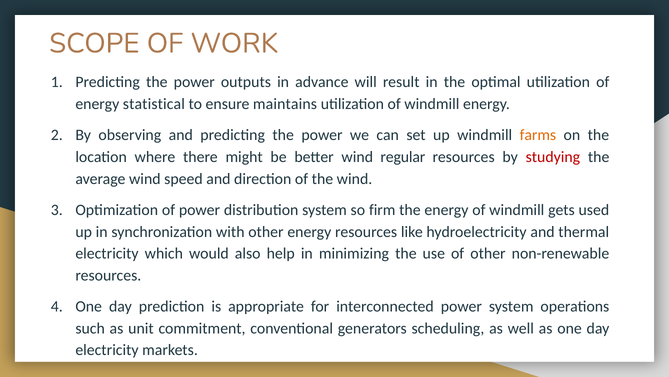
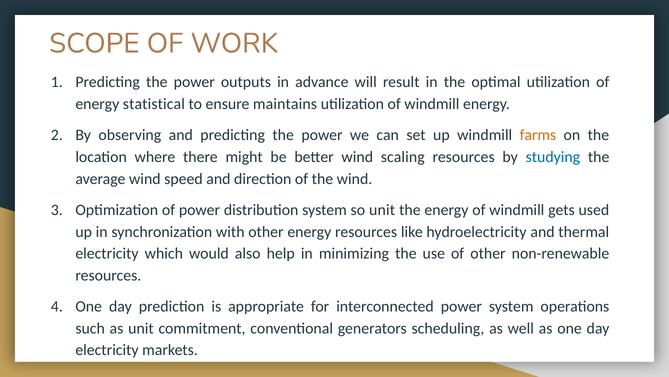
regular: regular -> scaling (403, 157)
studying colour: red -> blue (553, 157)
so firm: firm -> unit (382, 210)
